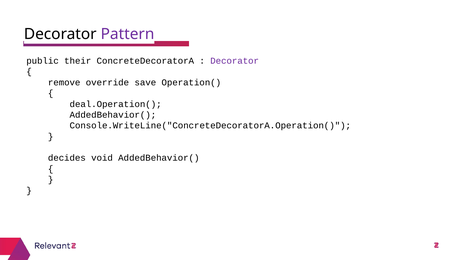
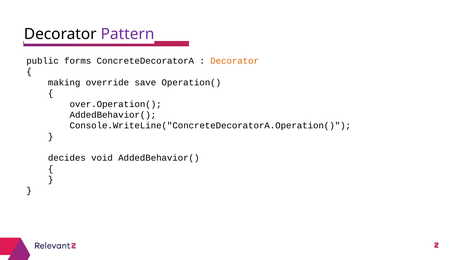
their: their -> forms (78, 61)
Decorator colour: purple -> orange (235, 61)
remove: remove -> making (64, 83)
deal.Operation(: deal.Operation( -> over.Operation( (116, 104)
